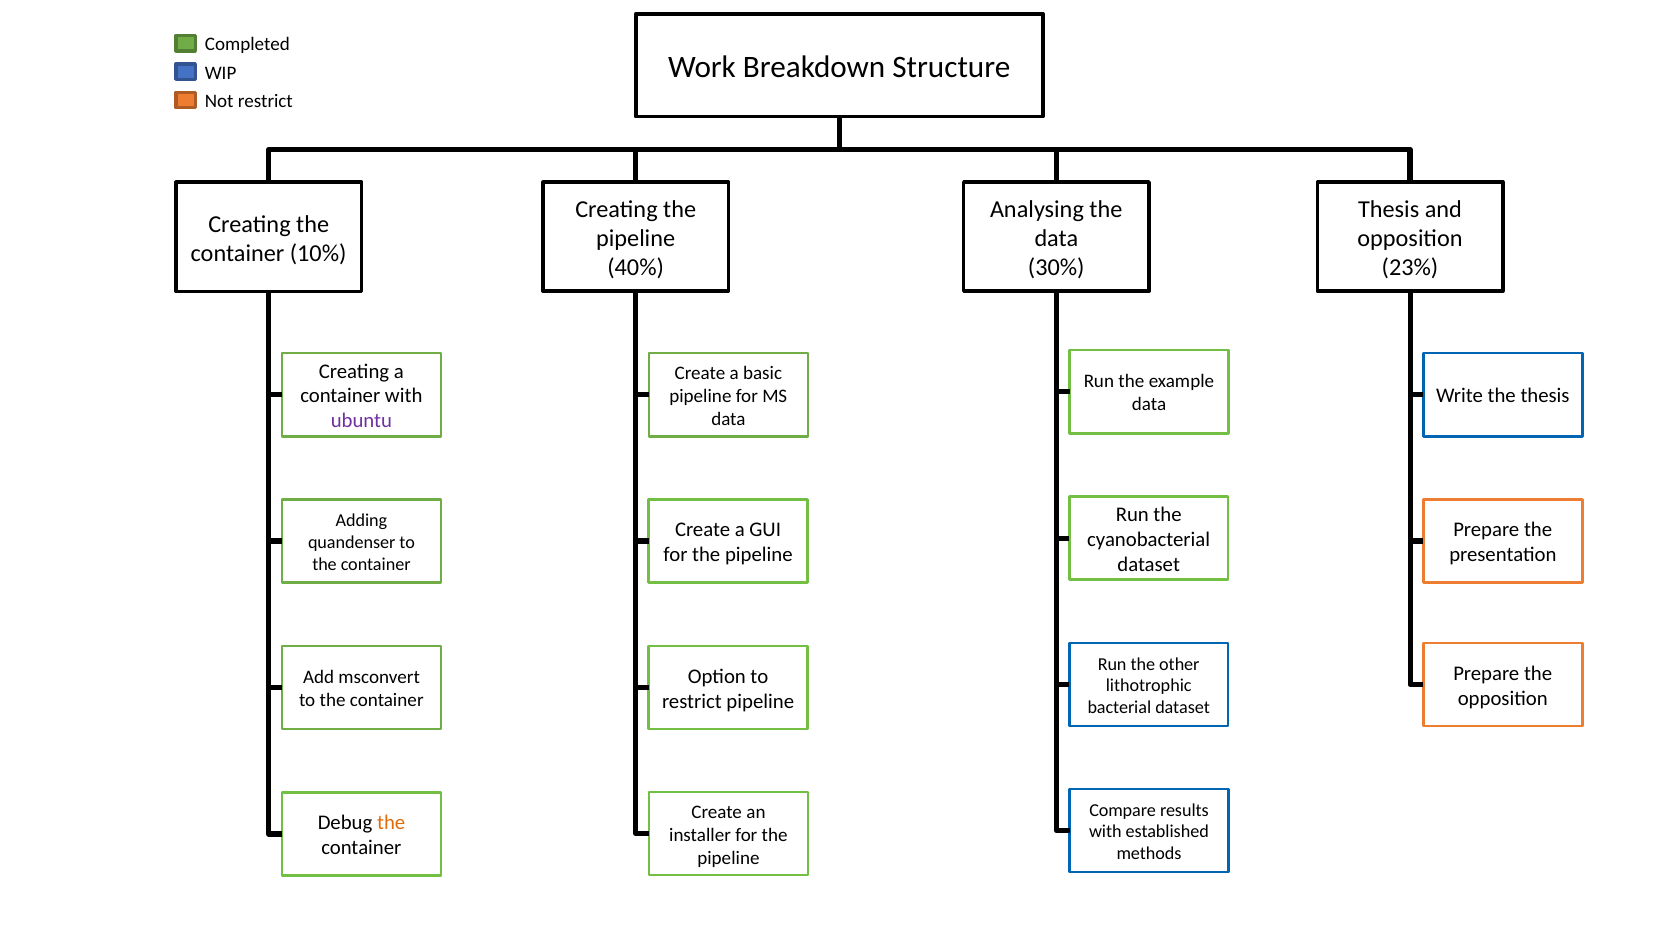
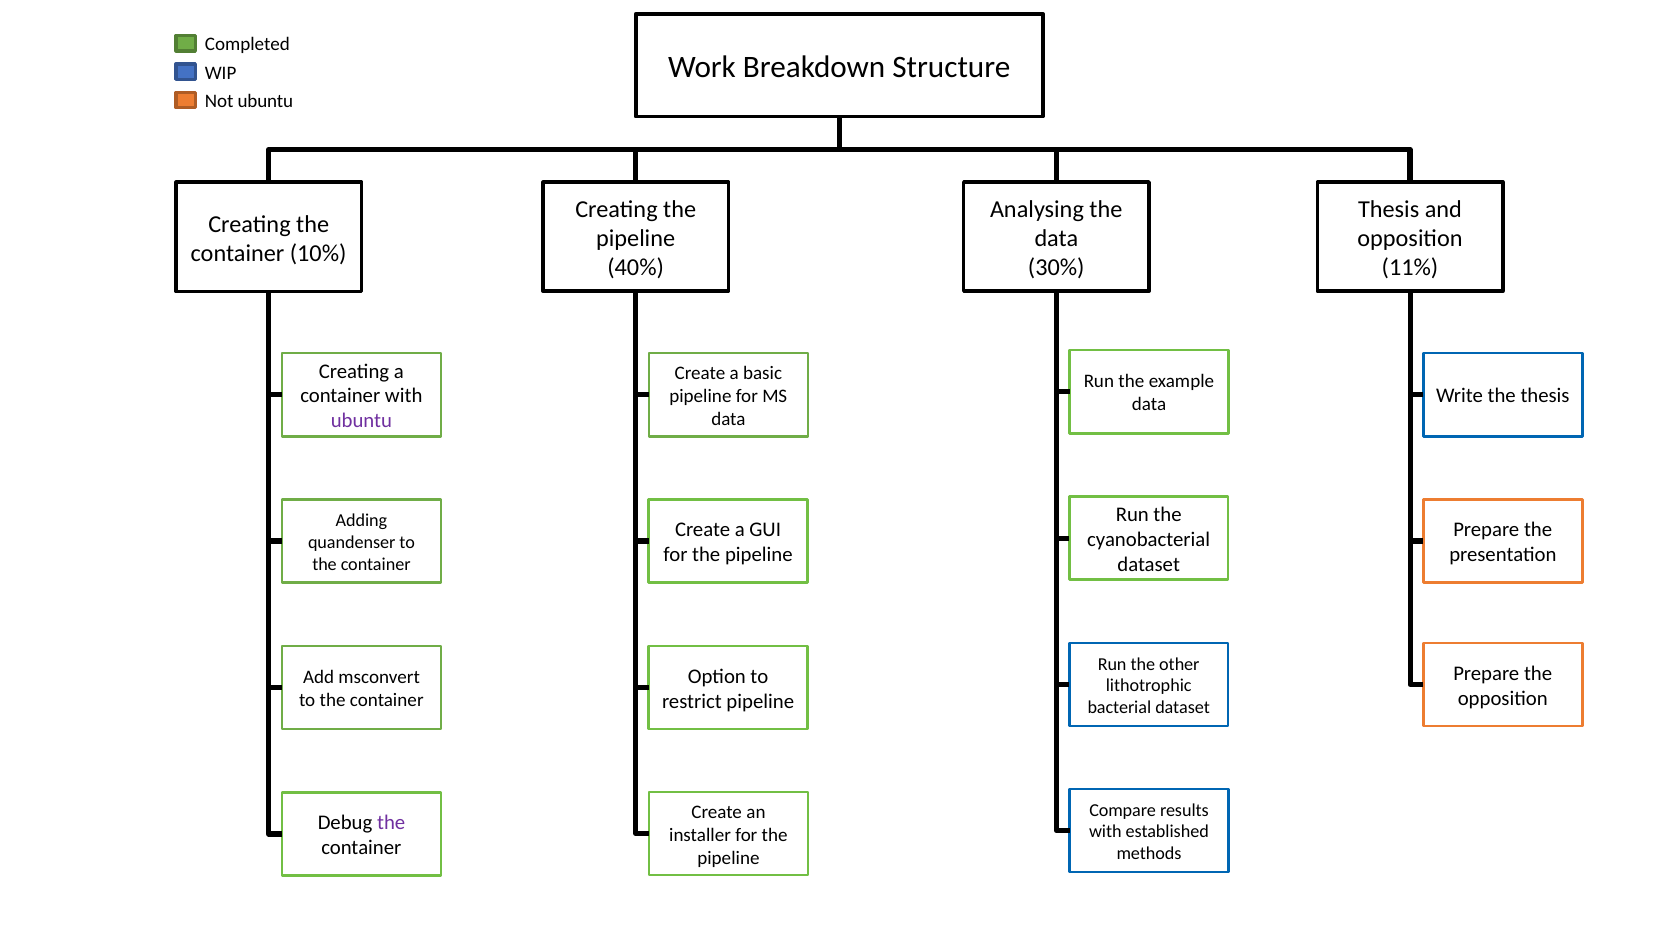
Not restrict: restrict -> ubuntu (265, 101)
23%: 23% -> 11% (1410, 267)
the colour: orange -> purple (391, 823)
